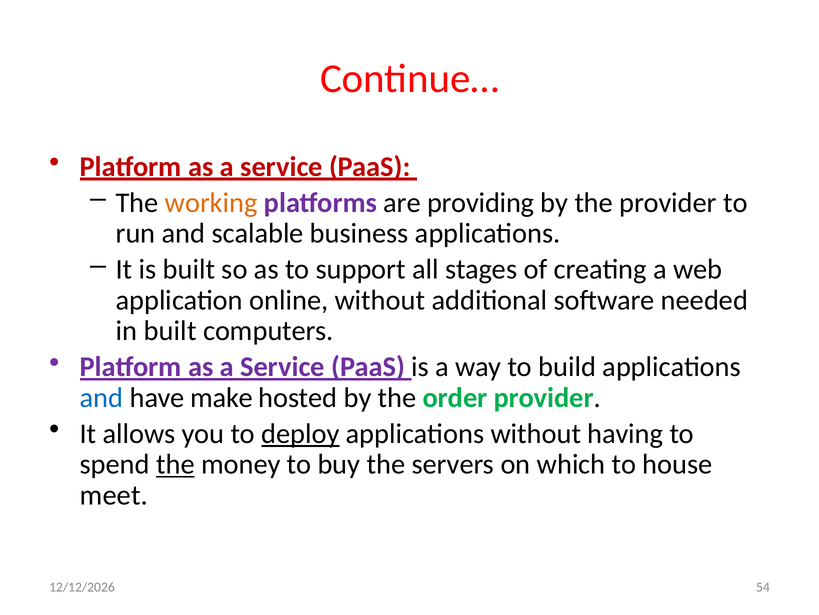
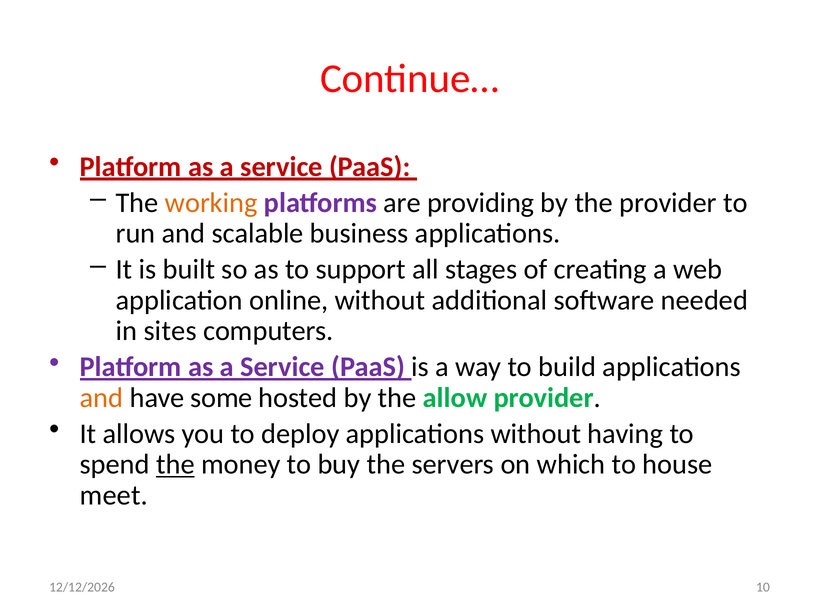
in built: built -> sites (170, 331)
and colour: blue -> orange (102, 397)
make: make -> some (222, 397)
order: order -> allow (455, 397)
deploy underline: present -> none (300, 433)
54: 54 -> 10 (763, 586)
